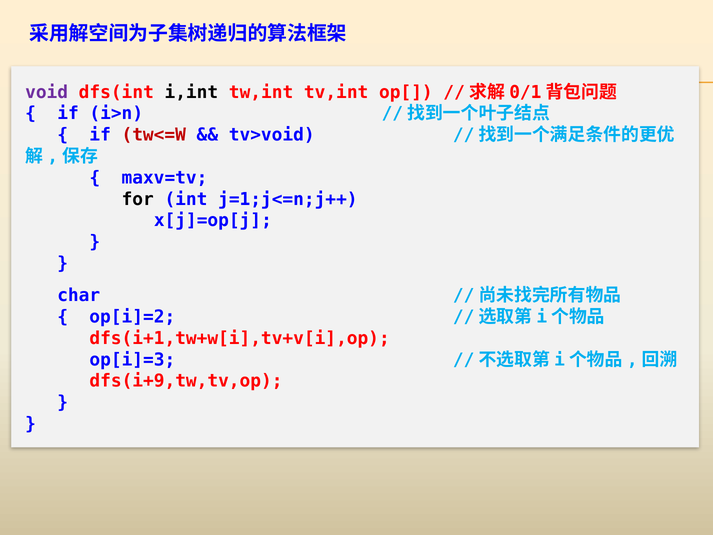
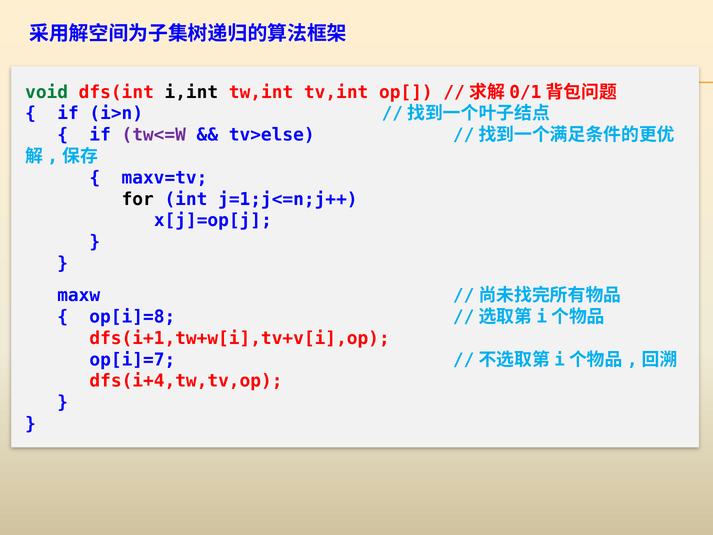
void colour: purple -> green (47, 92)
tw<=W colour: red -> purple (154, 135)
tv>void: tv>void -> tv>else (272, 135)
char: char -> maxw (79, 295)
op[i]=2: op[i]=2 -> op[i]=8 (132, 317)
op[i]=3: op[i]=3 -> op[i]=7 (132, 359)
dfs(i+9,tw,tv,op: dfs(i+9,tw,tv,op -> dfs(i+4,tw,tv,op (186, 381)
